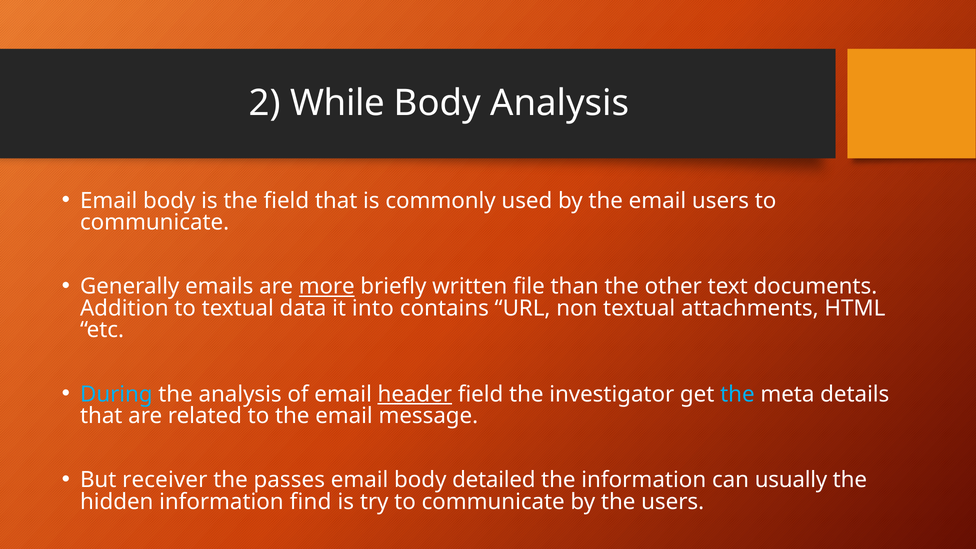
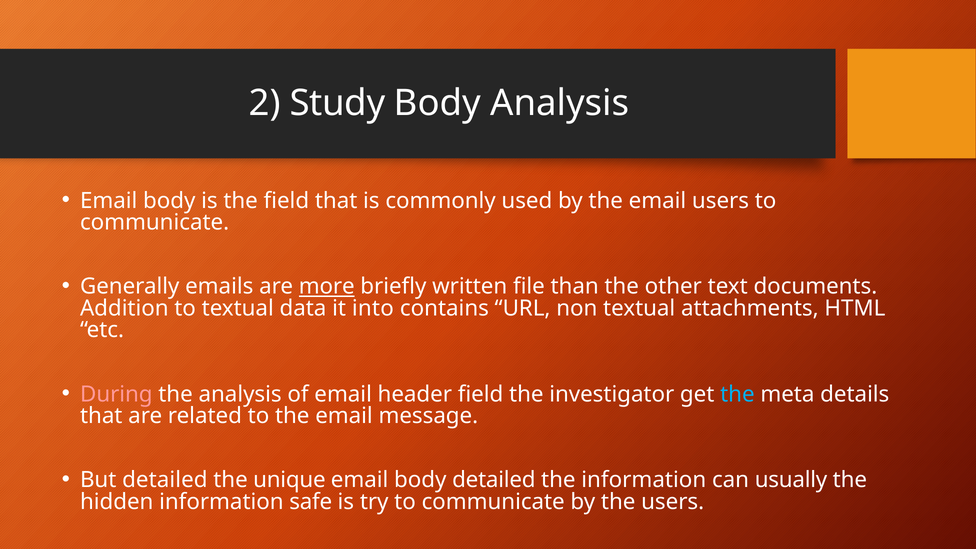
While: While -> Study (337, 103)
During colour: light blue -> pink (116, 394)
header underline: present -> none (415, 394)
But receiver: receiver -> detailed (165, 480)
passes: passes -> unique (289, 480)
find: find -> safe (311, 502)
